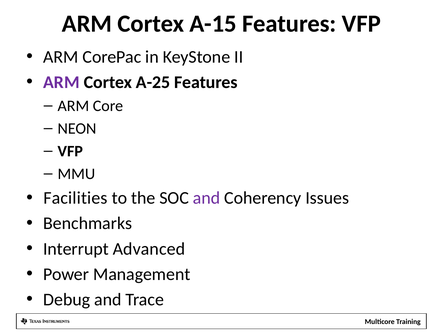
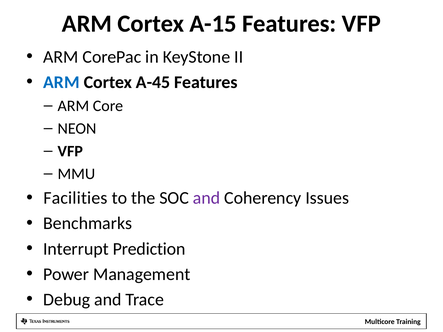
ARM colour: purple -> blue (61, 82)
A-25: A-25 -> A-45 (153, 82)
Advanced: Advanced -> Prediction (149, 249)
